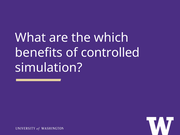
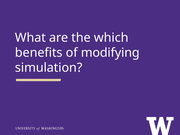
controlled: controlled -> modifying (110, 53)
